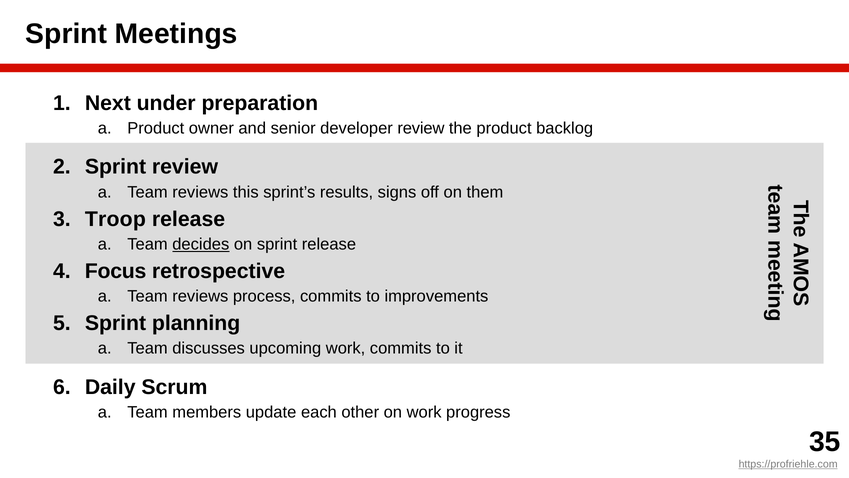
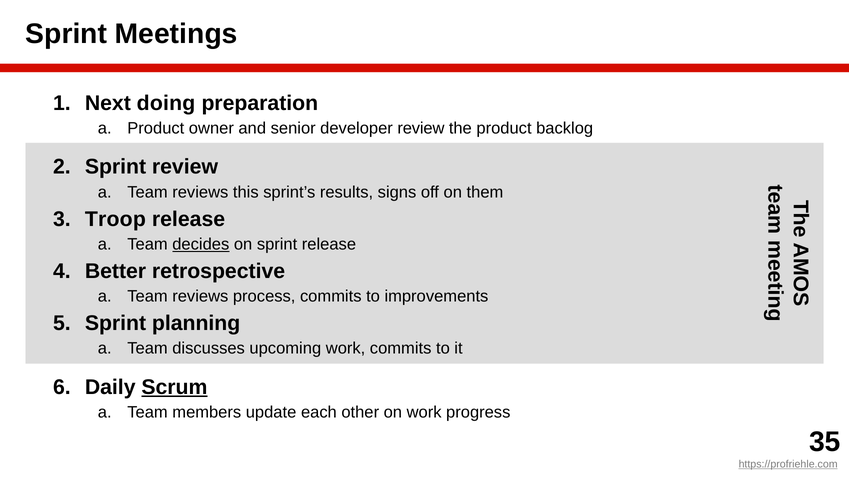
under: under -> doing (166, 103)
Focus: Focus -> Better (116, 271)
Scrum underline: none -> present (174, 387)
